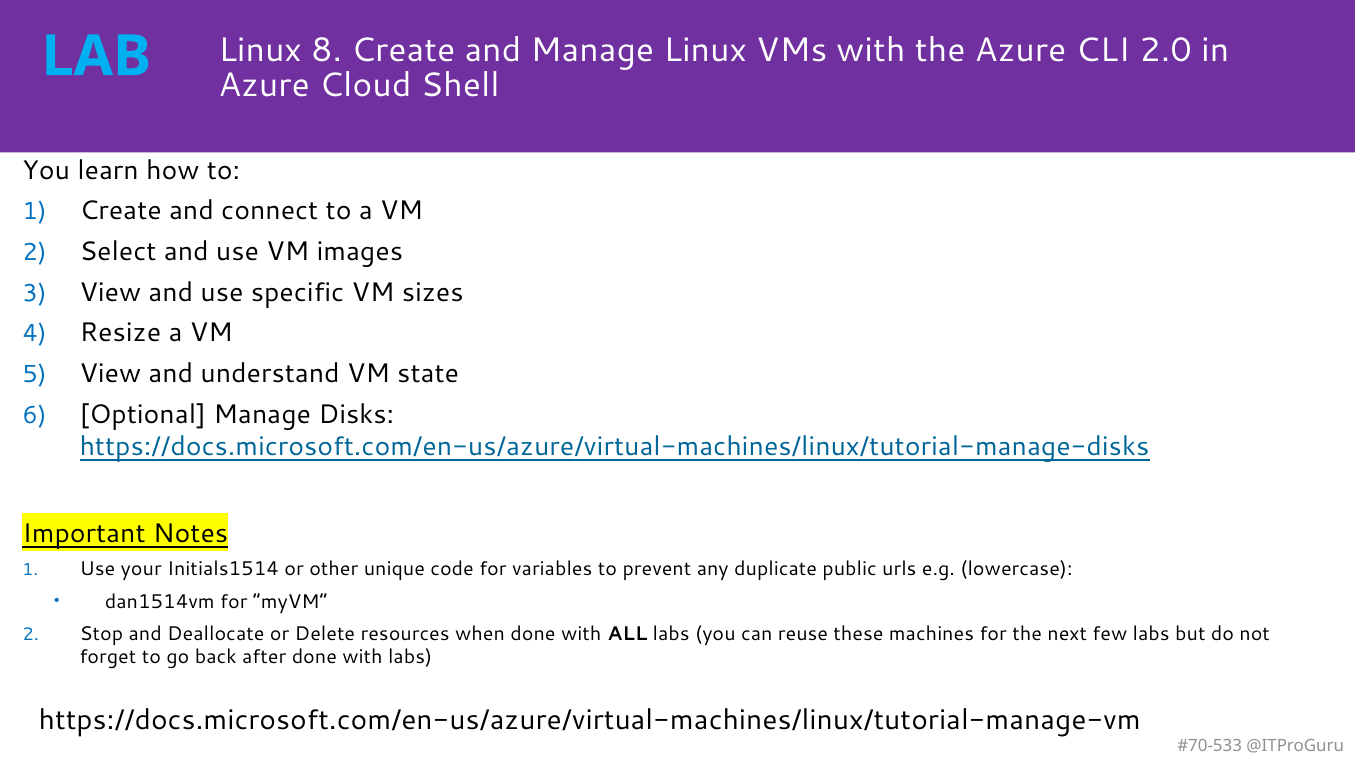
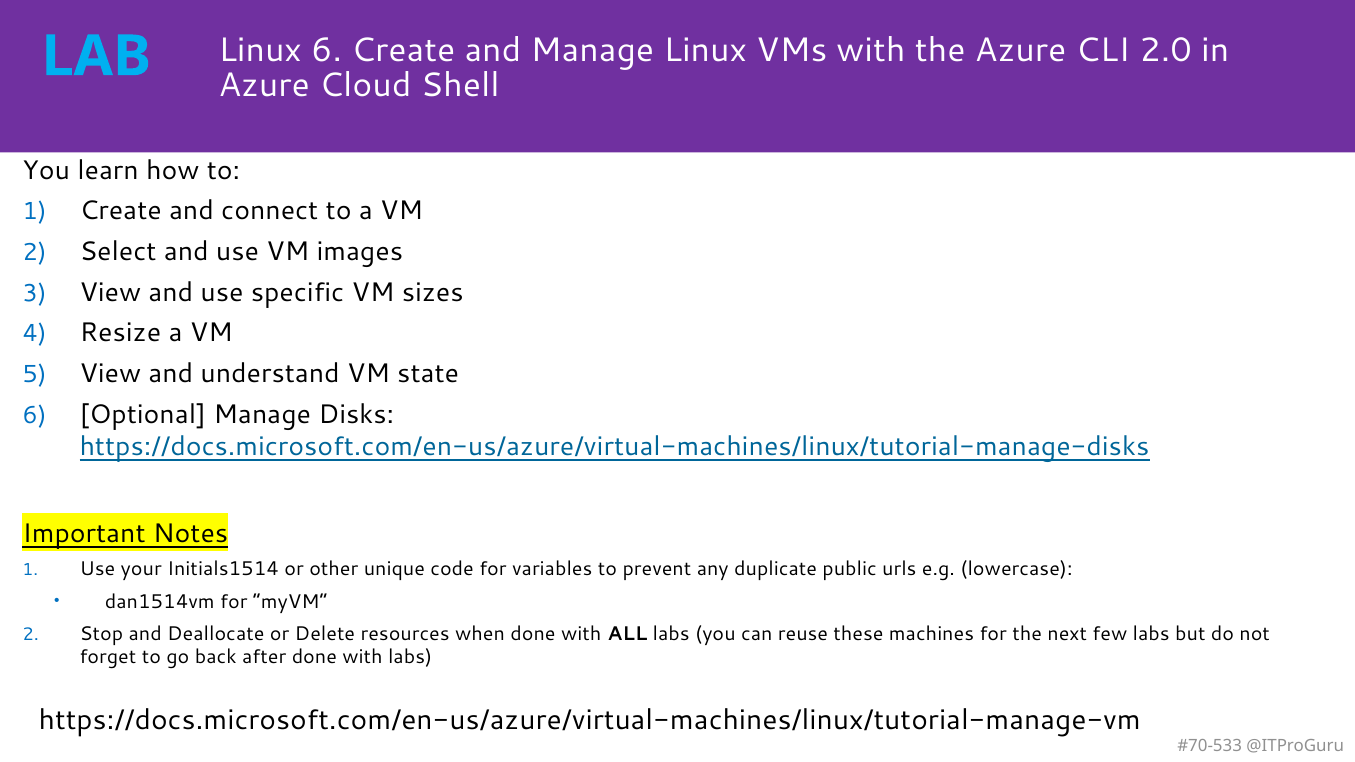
Linux 8: 8 -> 6 (326, 50)
